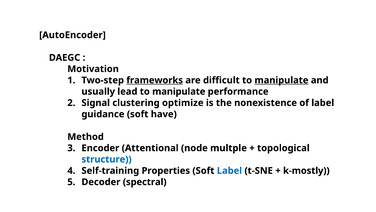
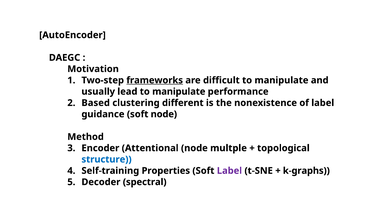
manipulate underline: present -> none (281, 80)
Signal: Signal -> Based (96, 103)
optimize: optimize -> different (183, 103)
soft have: have -> node (164, 114)
Label colour: blue -> purple (229, 170)
k-mostly: k-mostly -> k-graphs (306, 170)
